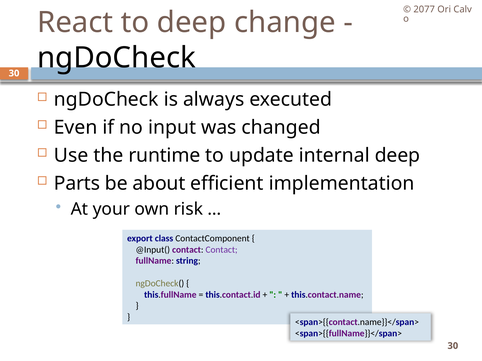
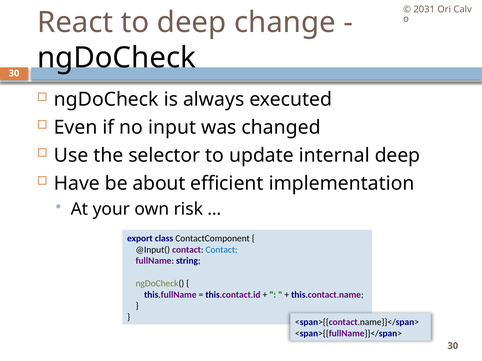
2077: 2077 -> 2031 (424, 10)
runtime: runtime -> selector (164, 156)
Parts: Parts -> Have (77, 184)
Contact colour: purple -> blue (222, 250)
